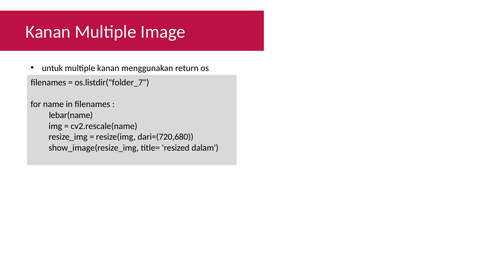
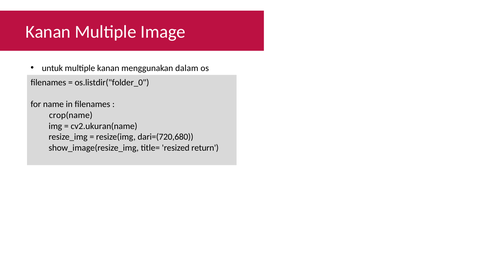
return: return -> dalam (187, 68)
os.listdir("folder_7: os.listdir("folder_7 -> os.listdir("folder_0 (112, 83)
lebar(name: lebar(name -> crop(name (71, 115)
cv2.rescale(name: cv2.rescale(name -> cv2.ukuran(name (104, 126)
dalam: dalam -> return (205, 147)
